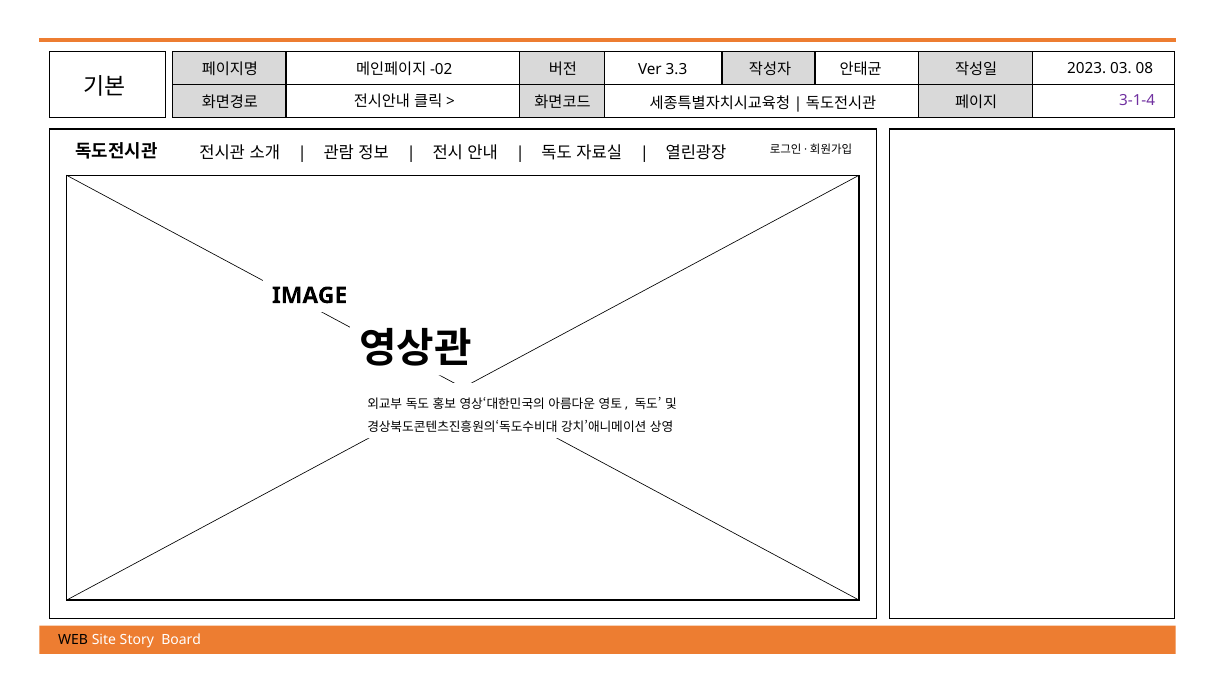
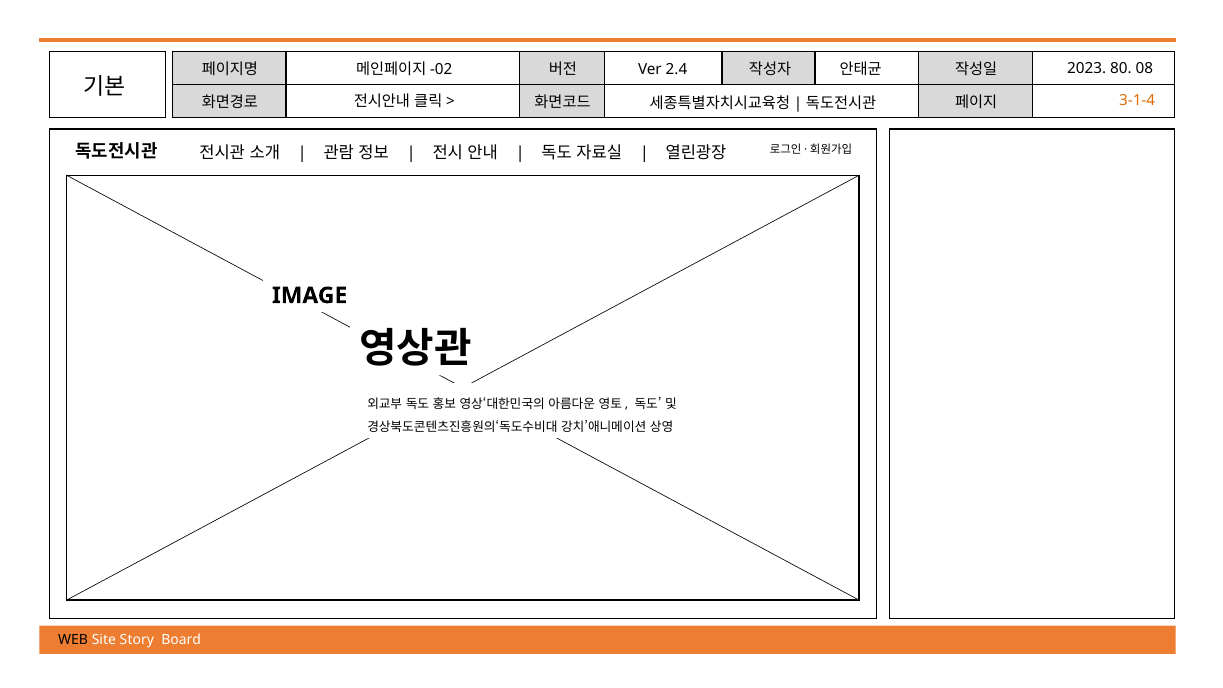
3.3: 3.3 -> 2.4 (676, 69)
03: 03 -> 80 (1121, 68)
3-1-4 colour: purple -> orange (1137, 101)
